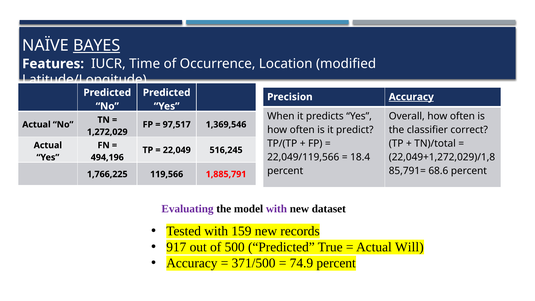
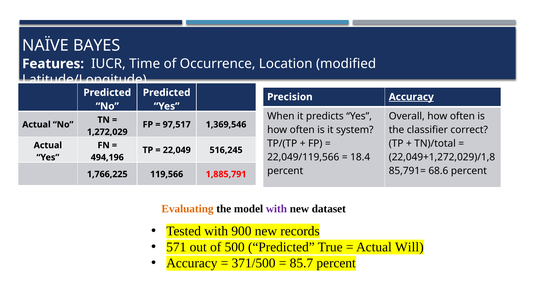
BAYES underline: present -> none (97, 46)
predict: predict -> system (355, 130)
Evaluating colour: purple -> orange (188, 209)
159: 159 -> 900 (241, 231)
917: 917 -> 571 (176, 247)
74.9: 74.9 -> 85.7 (301, 263)
